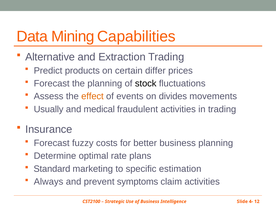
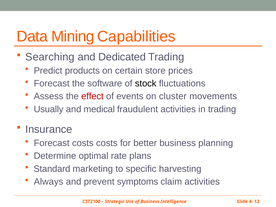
Alternative: Alternative -> Searching (50, 57)
Extraction: Extraction -> Dedicated (122, 57)
differ: differ -> store (155, 71)
the planning: planning -> software (105, 83)
effect colour: orange -> red (92, 96)
divides: divides -> cluster (173, 96)
Forecast fuzzy: fuzzy -> costs (83, 143)
estimation: estimation -> harvesting (180, 169)
